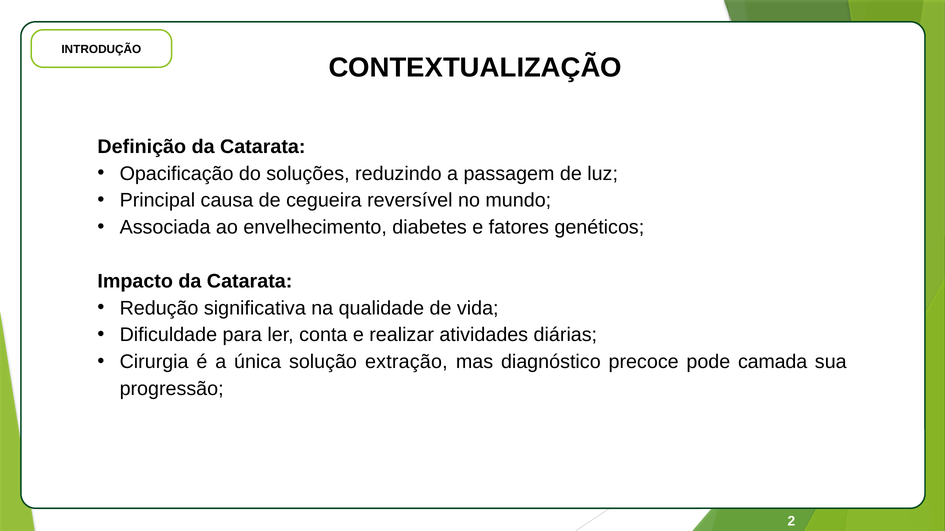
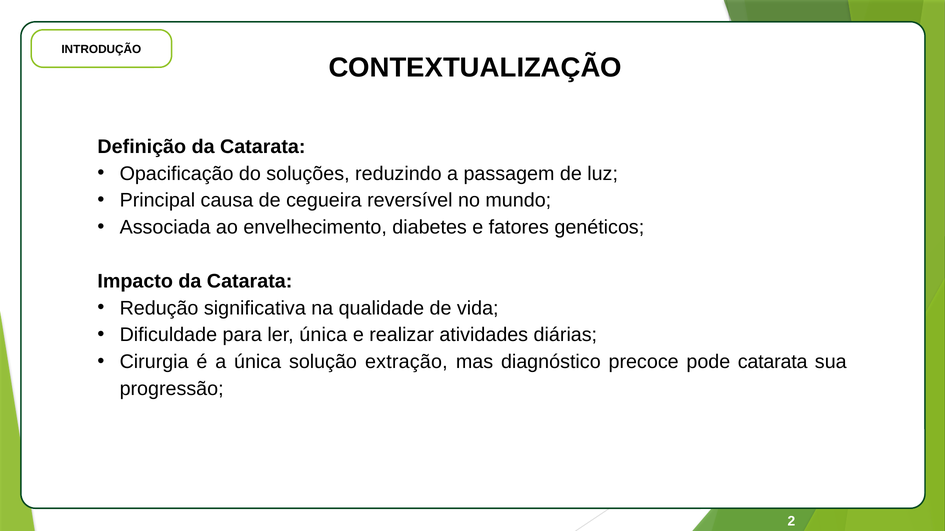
ler conta: conta -> única (323, 335)
pode camada: camada -> catarata (773, 362)
